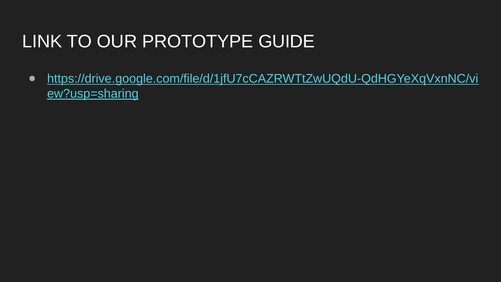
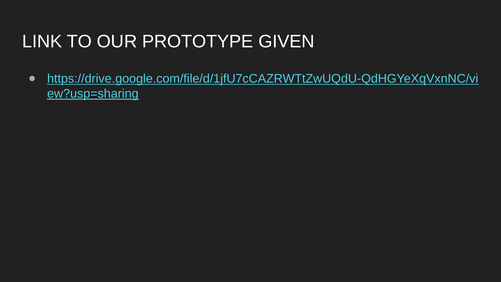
GUIDE: GUIDE -> GIVEN (287, 42)
